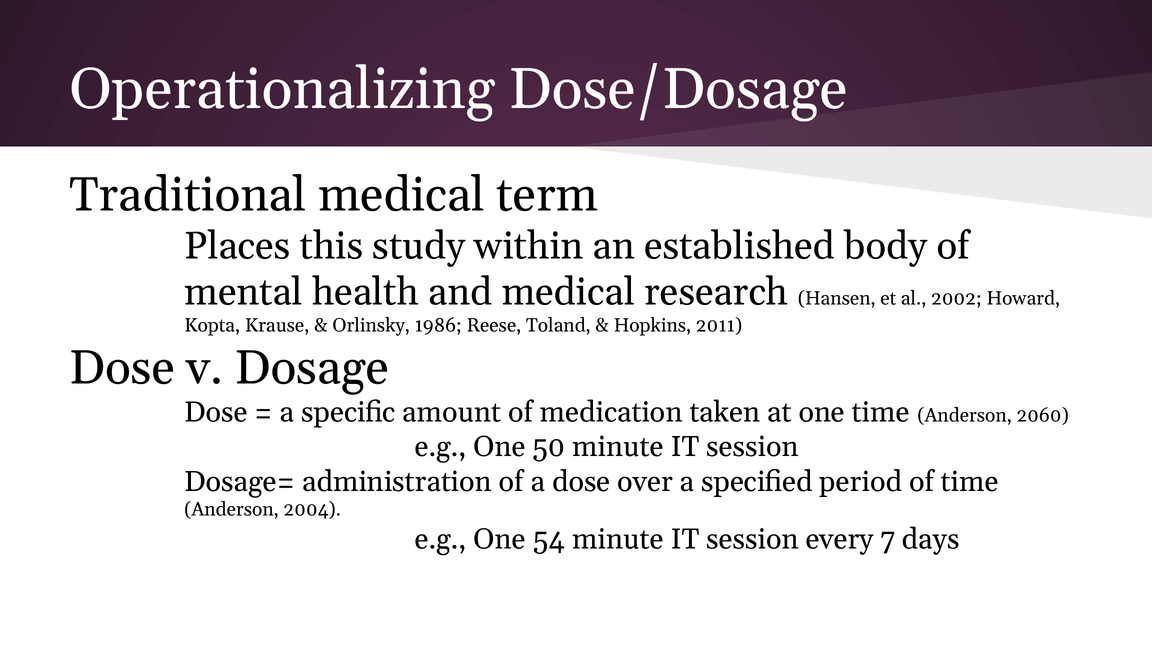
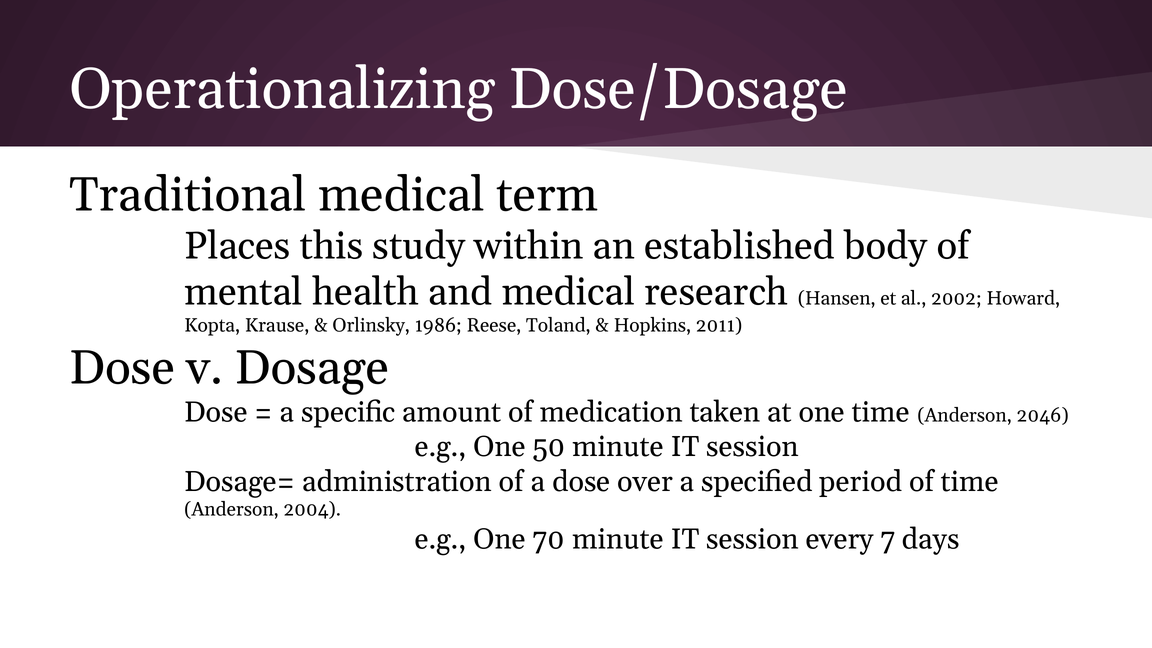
2060: 2060 -> 2046 (1043, 416)
54: 54 -> 70 (549, 539)
